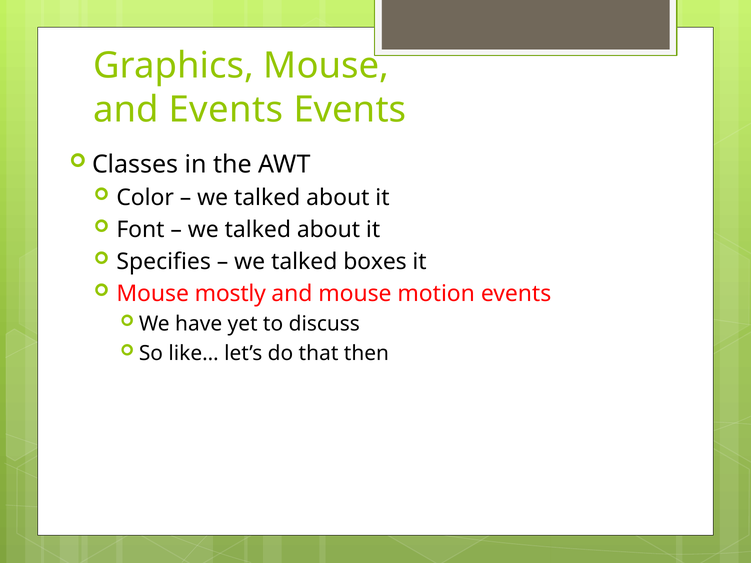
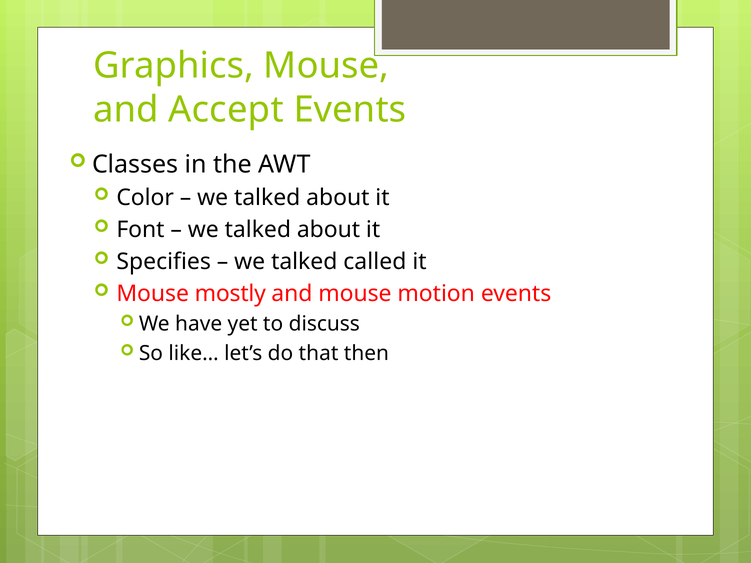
and Events: Events -> Accept (226, 110)
boxes: boxes -> called (375, 262)
